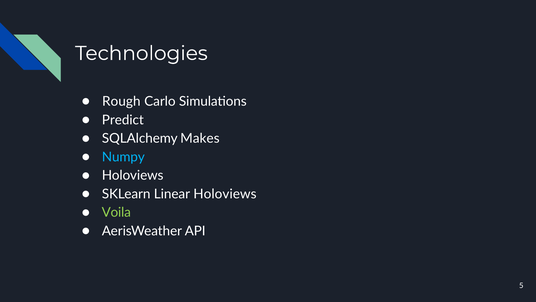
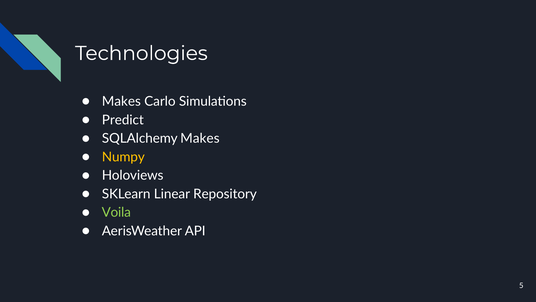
Rough: Rough -> Makes (121, 101)
Numpy colour: light blue -> yellow (123, 157)
Linear Holoviews: Holoviews -> Repository (225, 194)
